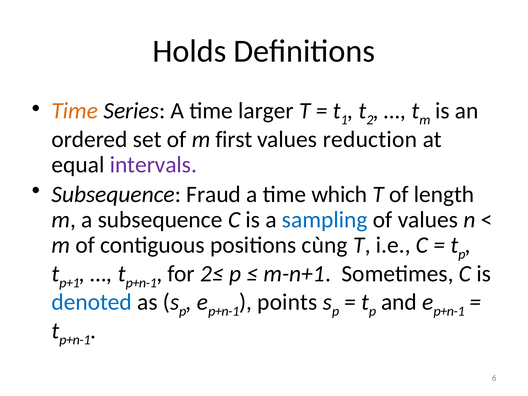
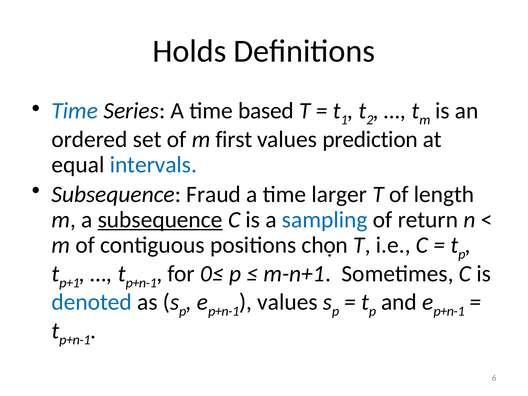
Time colour: orange -> blue (75, 111)
larger: larger -> based (266, 111)
reduction: reduction -> prediction (370, 139)
intervals colour: purple -> blue (153, 165)
which: which -> larger (339, 194)
subsequence underline: none -> present (160, 220)
of values: values -> return (428, 220)
cùng: cùng -> chọn (325, 245)
2≤: 2≤ -> 0≤ (212, 274)
points: points -> values (287, 302)
